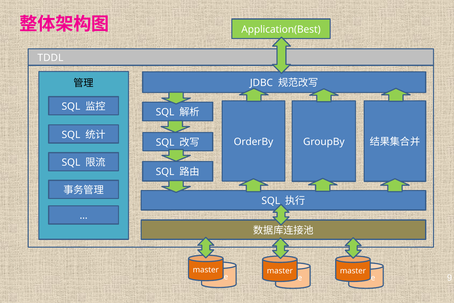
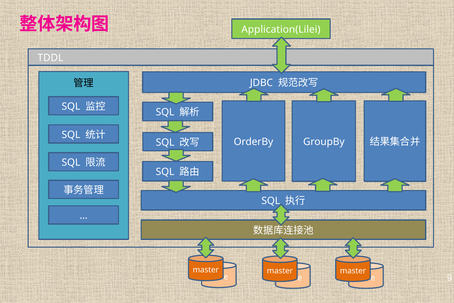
Application(Best: Application(Best -> Application(Lilei (281, 29)
